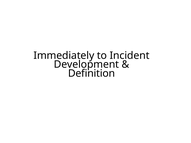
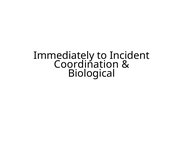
Development: Development -> Coordination (86, 65)
Definition: Definition -> Biological (92, 73)
